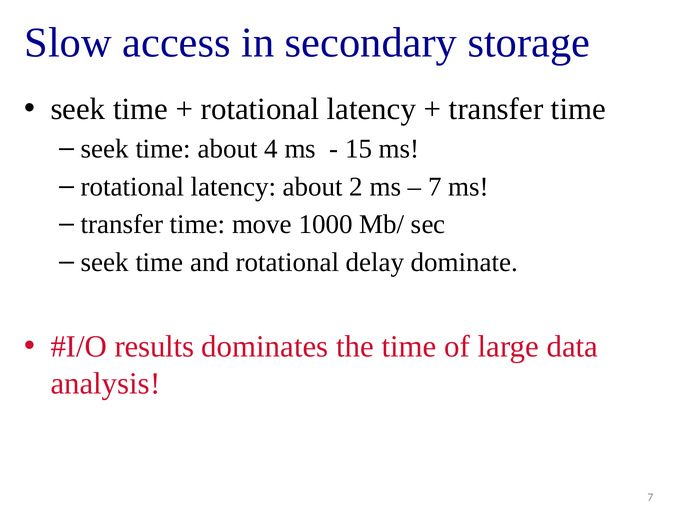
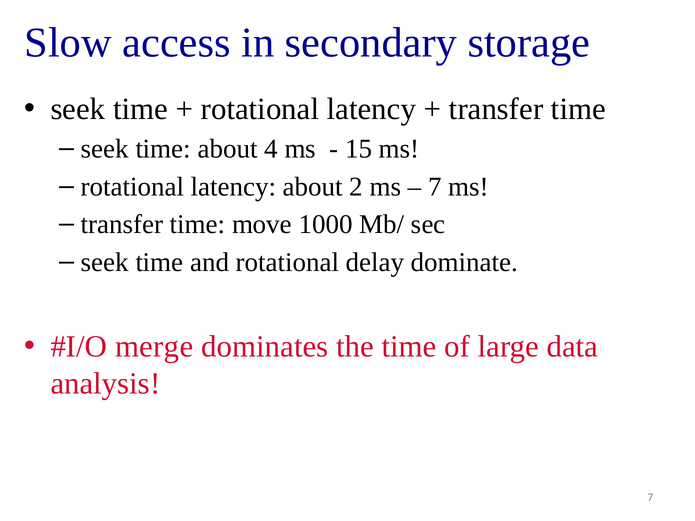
results: results -> merge (154, 347)
